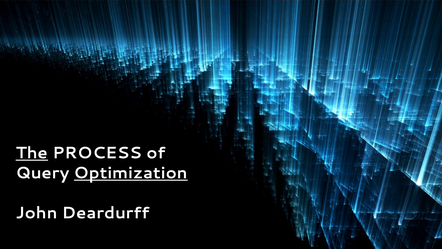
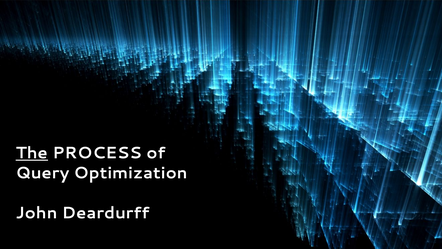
Optimization underline: present -> none (131, 173)
